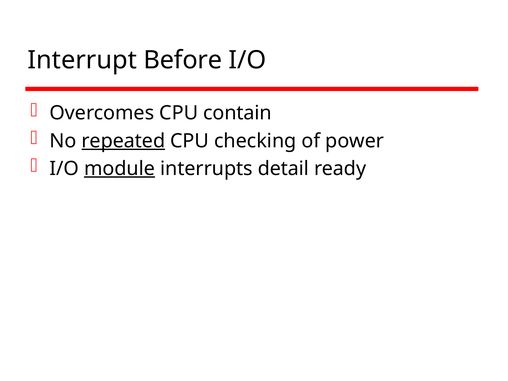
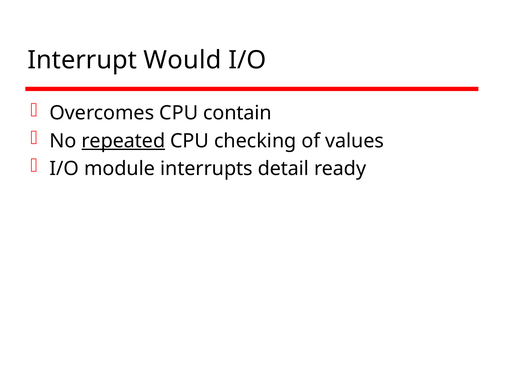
Before: Before -> Would (183, 60)
power: power -> values (355, 141)
module underline: present -> none (120, 168)
